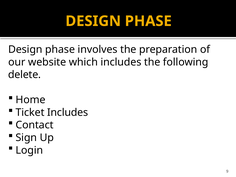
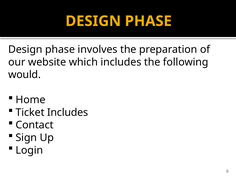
delete: delete -> would (25, 75)
